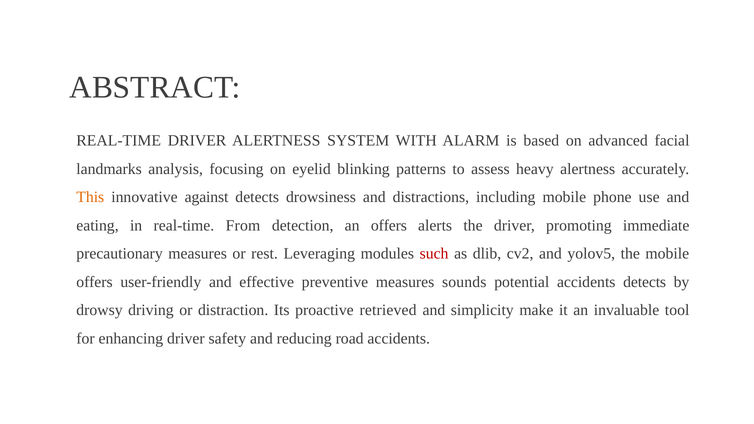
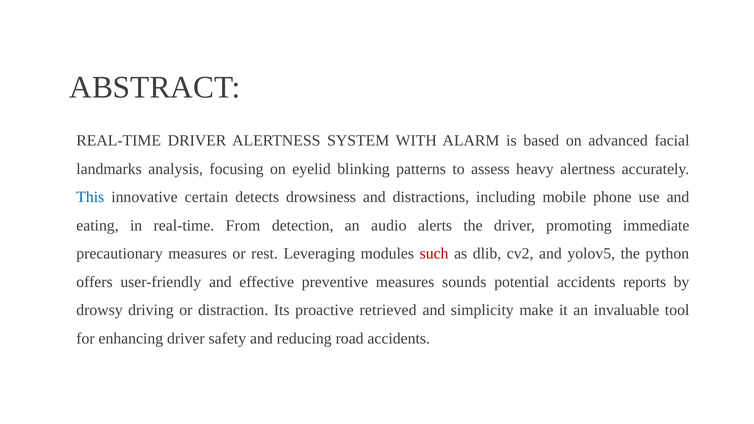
This colour: orange -> blue (90, 197)
against: against -> certain (206, 197)
an offers: offers -> audio (389, 225)
the mobile: mobile -> python (667, 254)
accidents detects: detects -> reports (645, 282)
